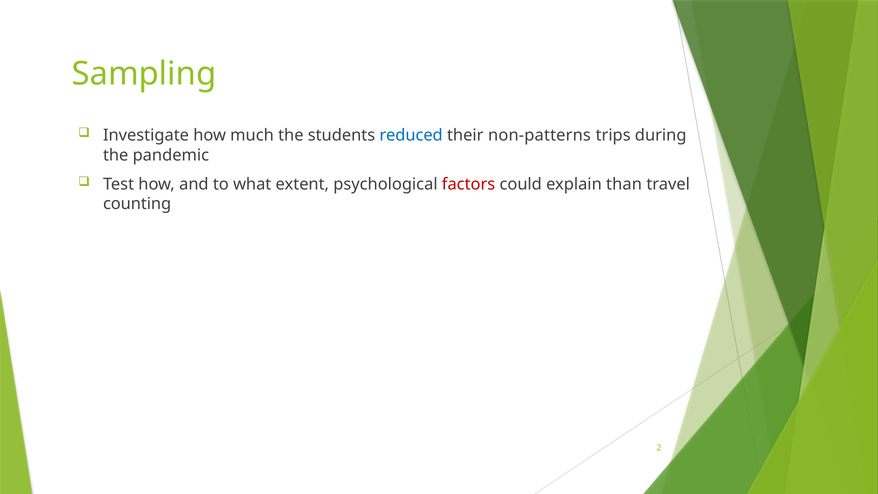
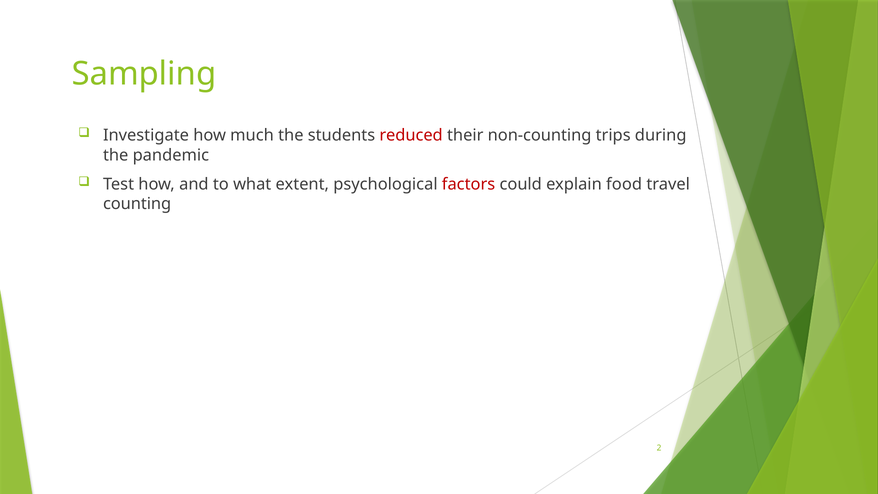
reduced colour: blue -> red (411, 135)
non-patterns: non-patterns -> non-counting (540, 135)
than: than -> food (624, 184)
